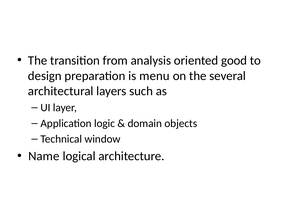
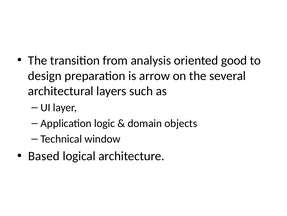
menu: menu -> arrow (155, 76)
Name: Name -> Based (44, 156)
